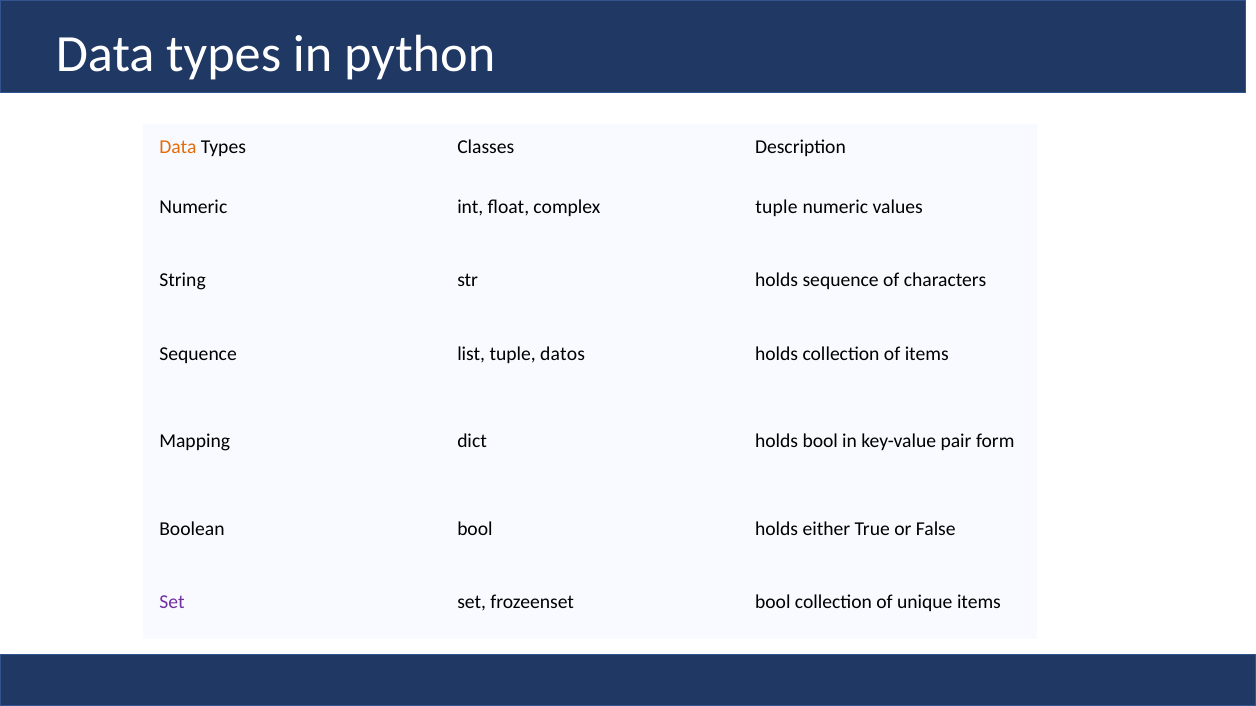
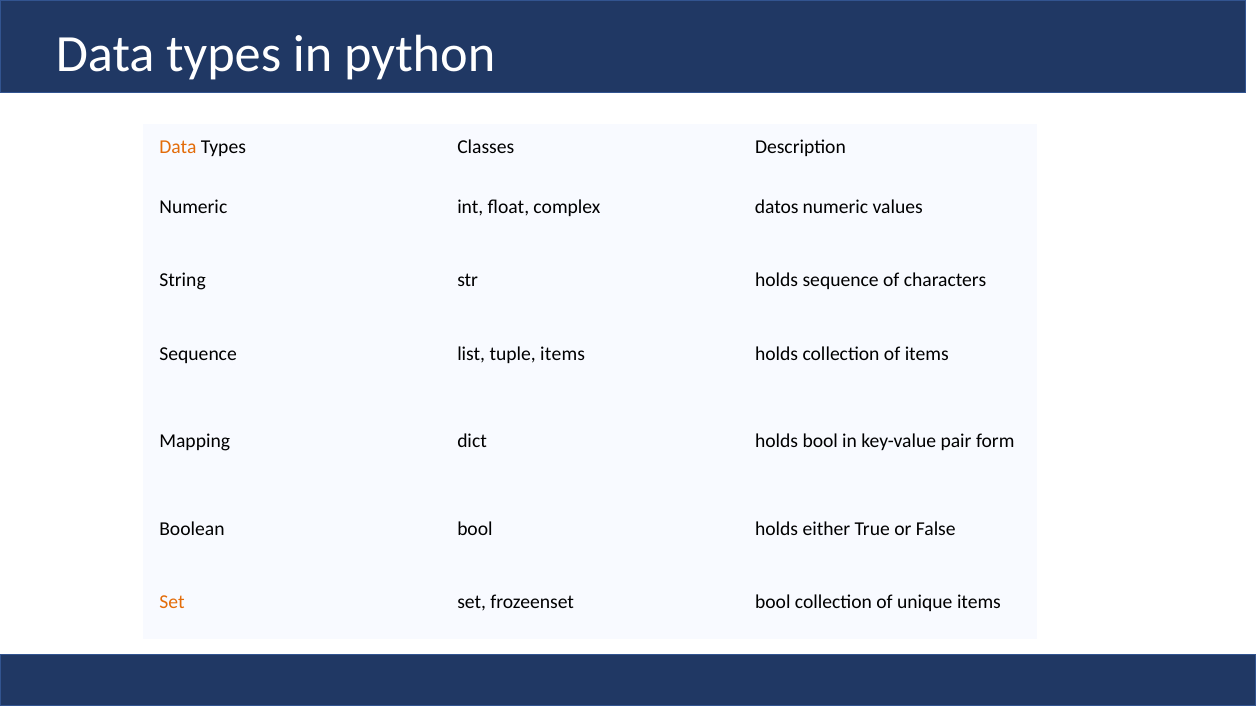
complex tuple: tuple -> datos (777, 207)
tuple datos: datos -> items (563, 354)
Set colour: purple -> orange (172, 603)
